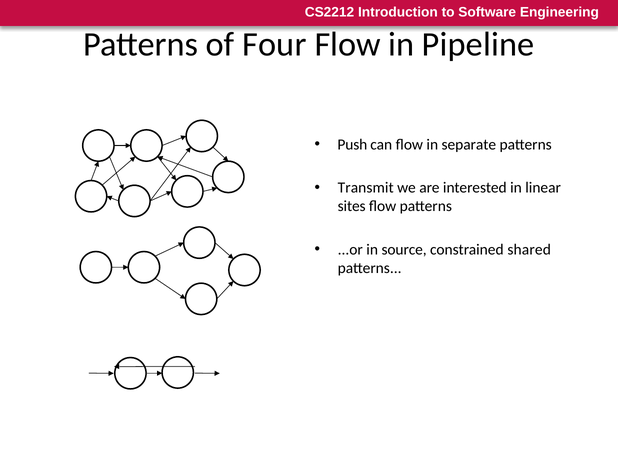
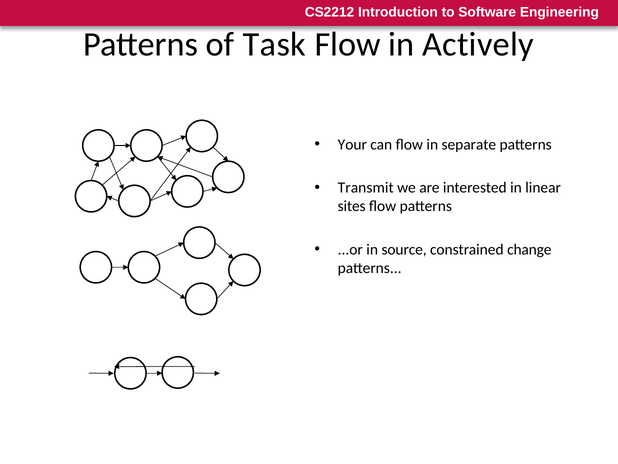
Four: Four -> Task (274, 45)
Pipeline: Pipeline -> Actively (478, 45)
Push: Push -> Your (352, 144)
shared: shared -> change (529, 249)
